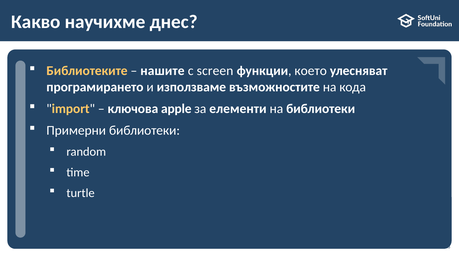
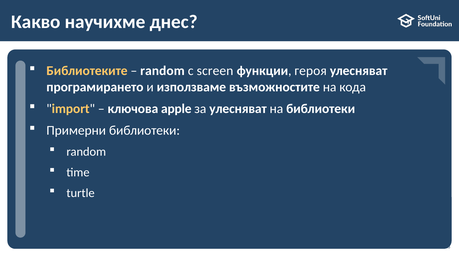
нашите: нашите -> random (162, 71)
което: което -> героя (311, 71)
за елементи: елементи -> улесняват (238, 109)
